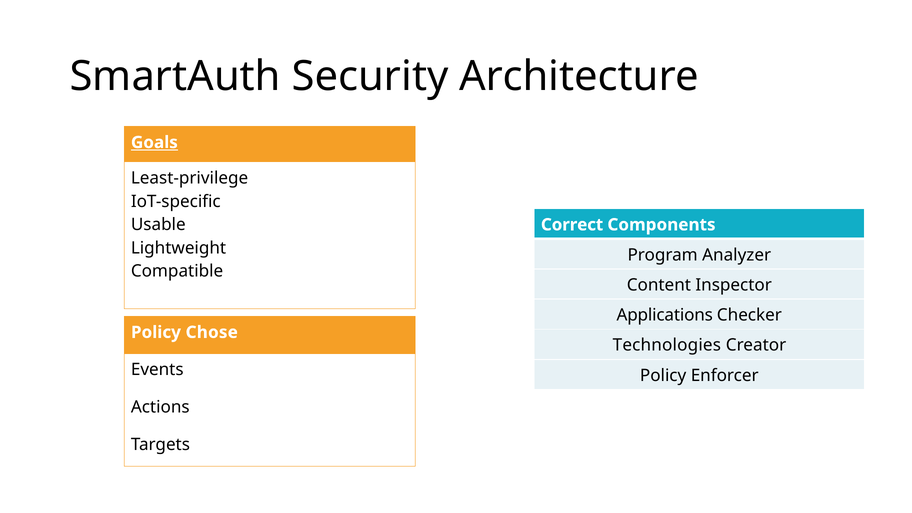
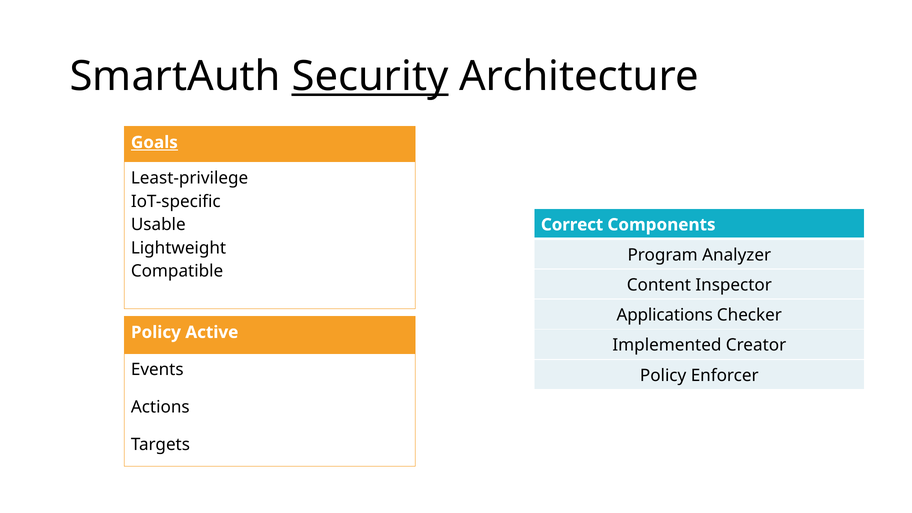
Security underline: none -> present (370, 77)
Chose: Chose -> Active (212, 332)
Technologies: Technologies -> Implemented (667, 345)
